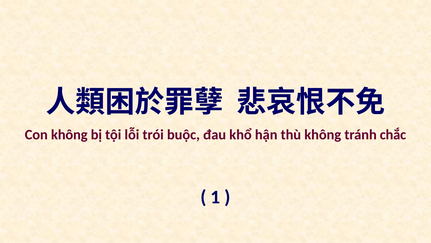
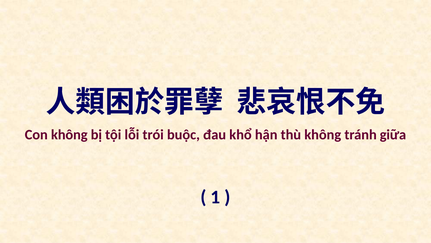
chắc: chắc -> giữa (393, 135)
